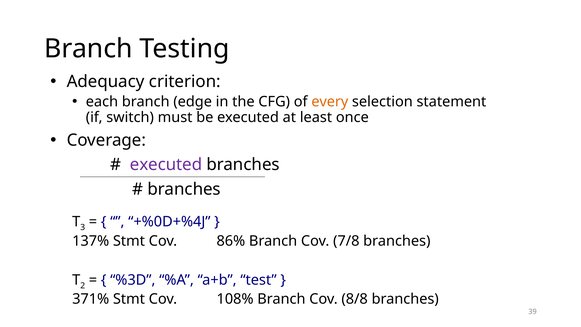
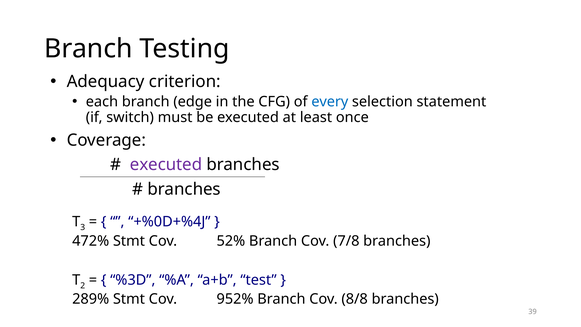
every colour: orange -> blue (330, 102)
137%: 137% -> 472% (91, 241)
86%: 86% -> 52% (231, 241)
371%: 371% -> 289% (91, 299)
108%: 108% -> 952% (235, 299)
